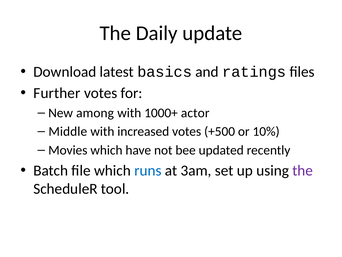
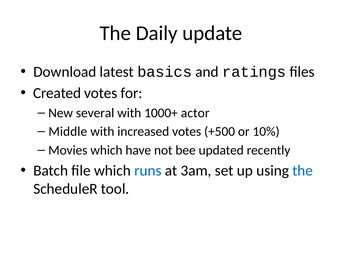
Further: Further -> Created (57, 93)
among: among -> several (95, 113)
the colour: purple -> blue (303, 170)
